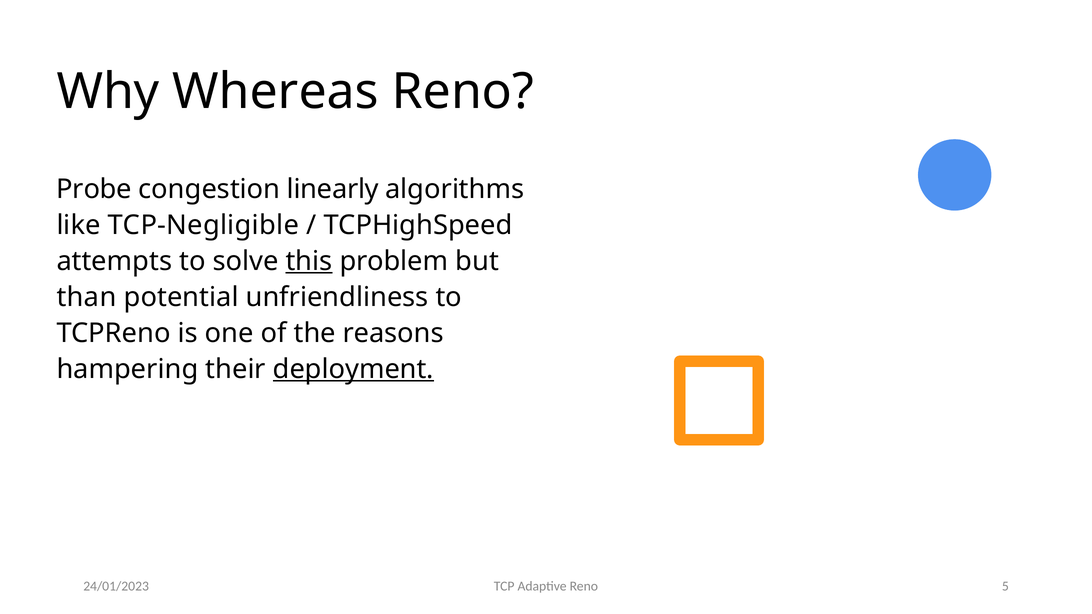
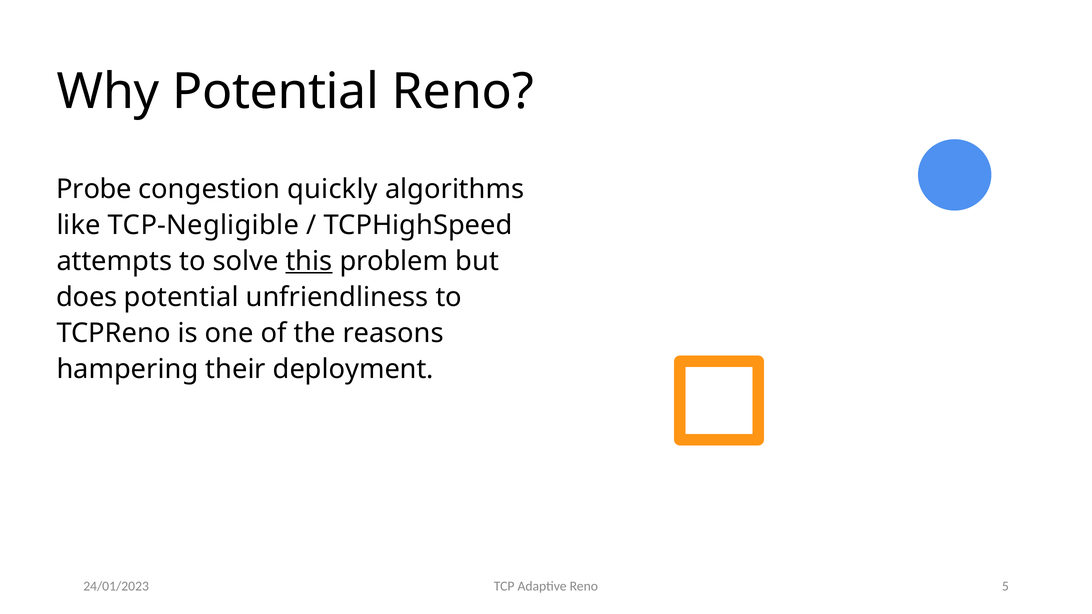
Why Whereas: Whereas -> Potential (276, 92)
linearly: linearly -> quickly (333, 189)
than: than -> does (87, 297)
deployment underline: present -> none (353, 369)
